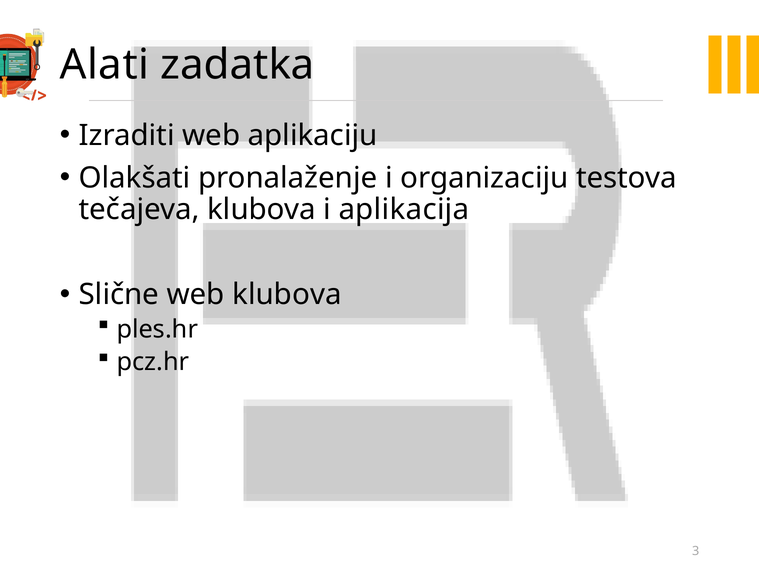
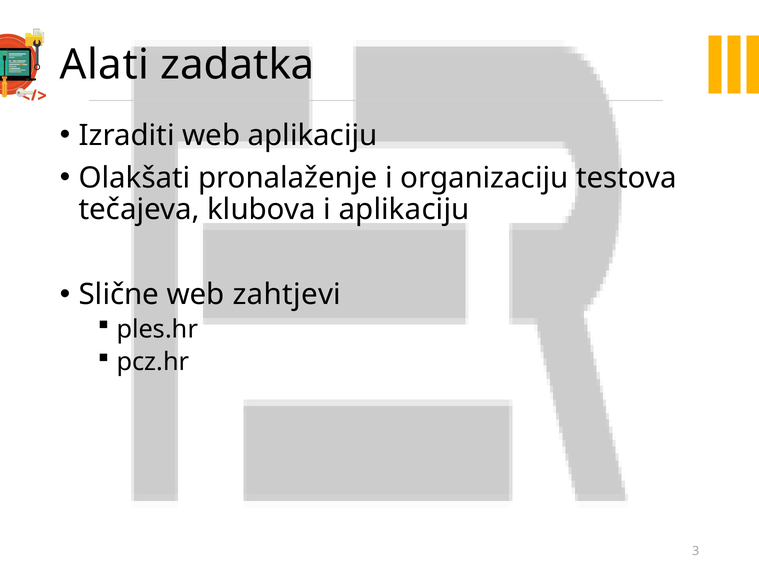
i aplikacija: aplikacija -> aplikaciju (404, 210)
web klubova: klubova -> zahtjevi (287, 295)
